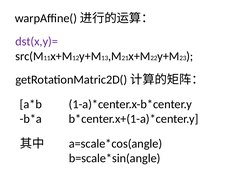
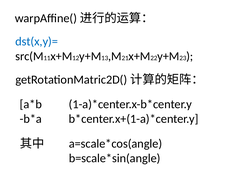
dst(x,y)= colour: purple -> blue (37, 41)
